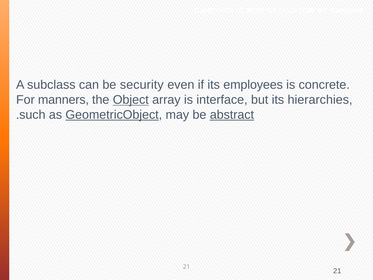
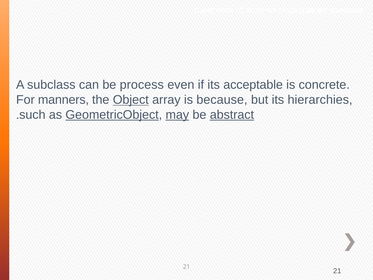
security: security -> process (142, 85)
employees: employees -> acceptable (253, 85)
interface: interface -> because (222, 100)
may underline: none -> present (177, 115)
